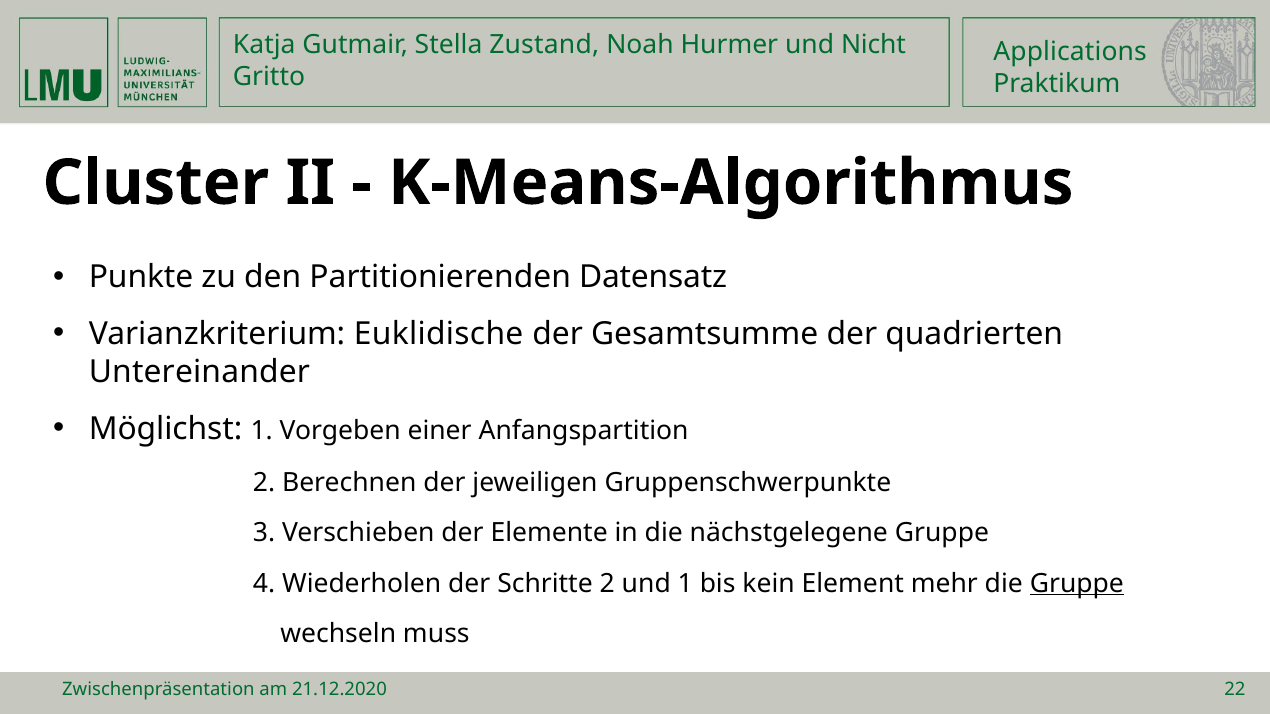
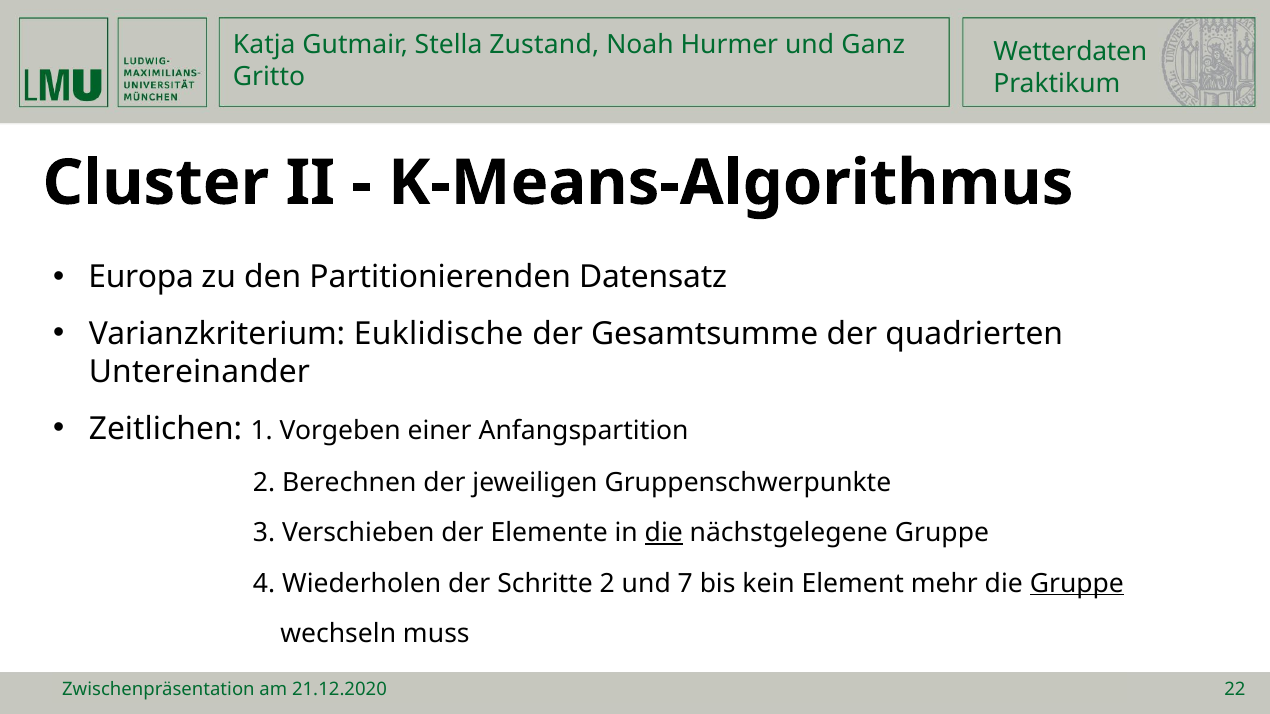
Nicht: Nicht -> Ganz (873, 45)
Applications: Applications -> Wetterdaten (1070, 52)
Punkte: Punkte -> Europa (141, 277)
Möglichst: Möglichst -> Zeitlichen (166, 429)
die underline: none -> present (664, 533)
und 1: 1 -> 7 (685, 584)
